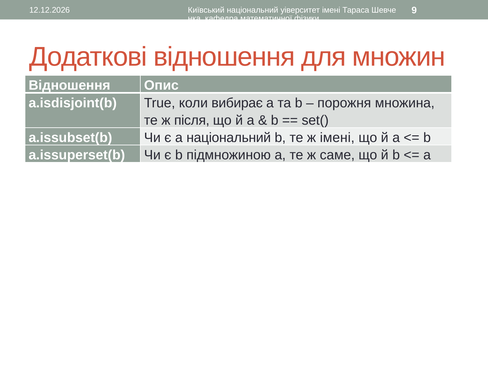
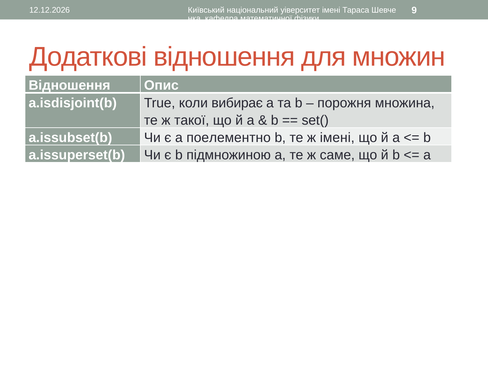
після: після -> такої (192, 120)
a національний: національний -> поелементно (229, 138)
